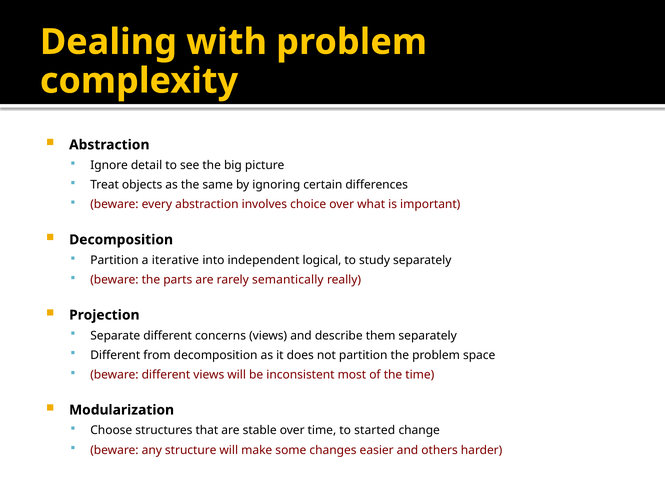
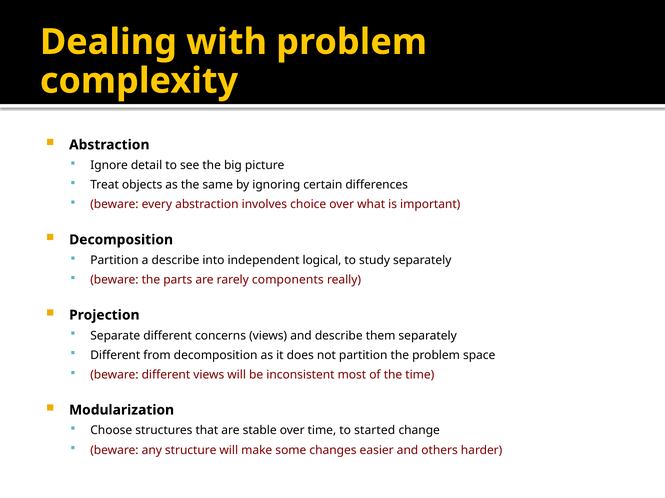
a iterative: iterative -> describe (175, 261)
semantically: semantically -> components (288, 280)
